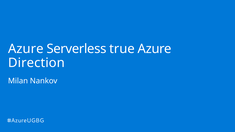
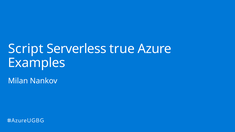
Azure: Azure -> Script (26, 49)
Direction: Direction -> Examples (37, 63)
